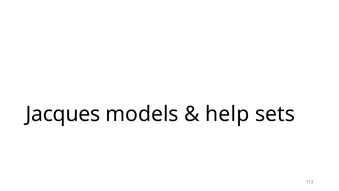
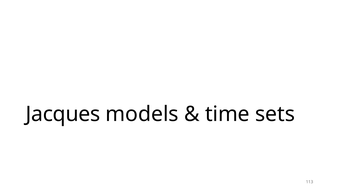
help: help -> time (227, 114)
